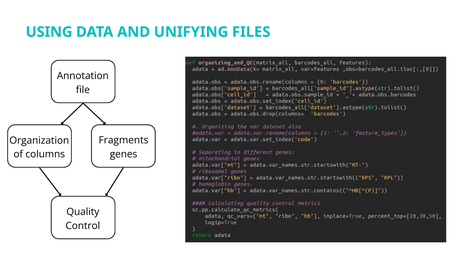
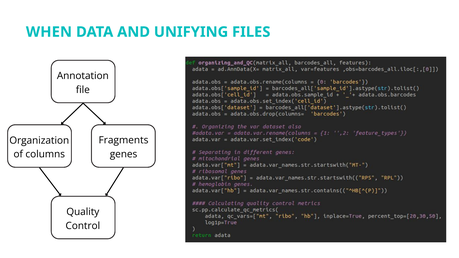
USING: USING -> WHEN (49, 32)
